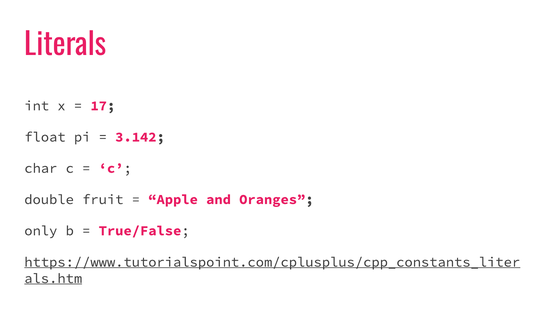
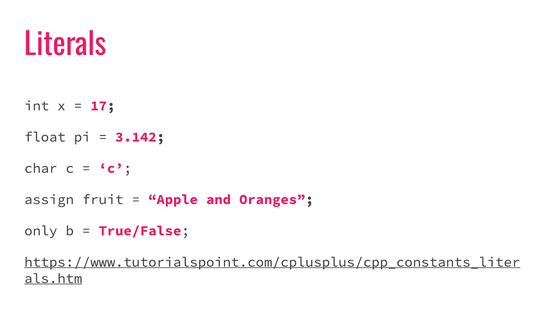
double: double -> assign (49, 199)
